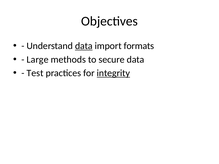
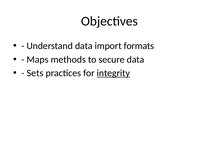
data underline: present -> none (84, 46)
Large: Large -> Maps (38, 60)
Test: Test -> Sets (35, 73)
